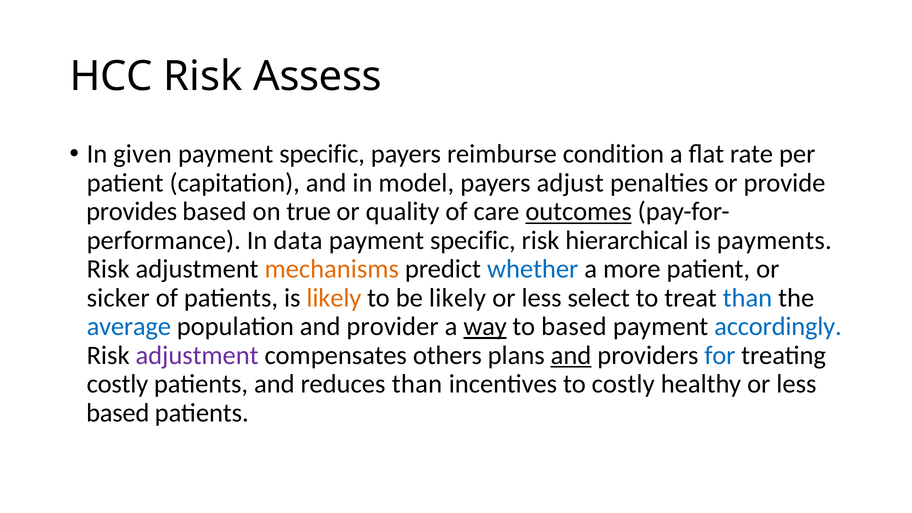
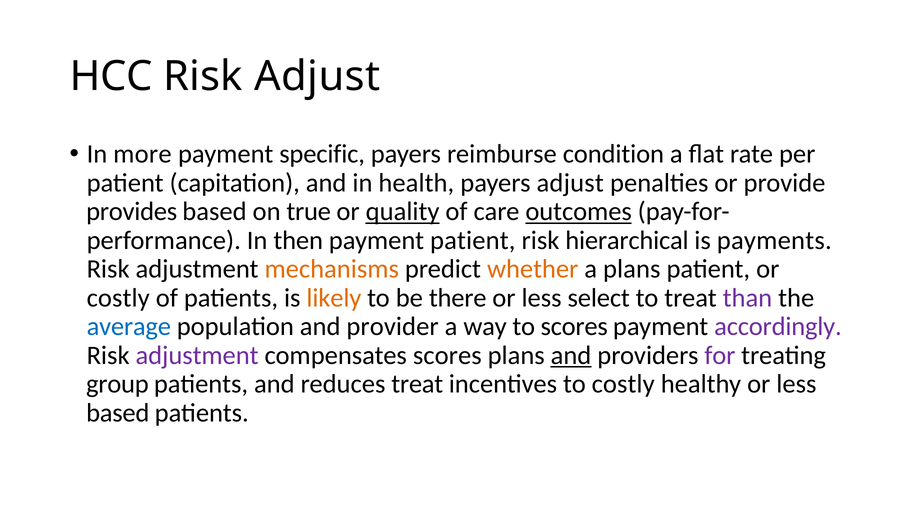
Risk Assess: Assess -> Adjust (317, 77)
given: given -> more (142, 154)
model: model -> health (416, 183)
quality underline: none -> present (403, 212)
data: data -> then (298, 240)
specific: specific -> patient (473, 240)
whether colour: blue -> orange (533, 269)
a more: more -> plans (632, 269)
sicker: sicker -> costly (118, 298)
be likely: likely -> there (458, 298)
than colour: blue -> purple (747, 298)
way underline: present -> none (485, 327)
to based: based -> scores (574, 327)
accordingly colour: blue -> purple (778, 327)
compensates others: others -> scores (447, 355)
for colour: blue -> purple (720, 355)
costly: costly -> group (117, 384)
reduces than: than -> treat (417, 384)
